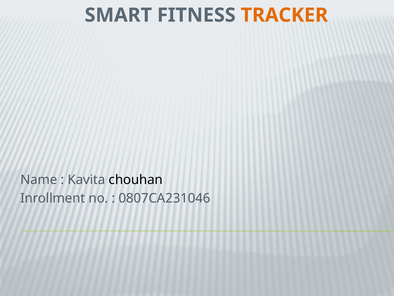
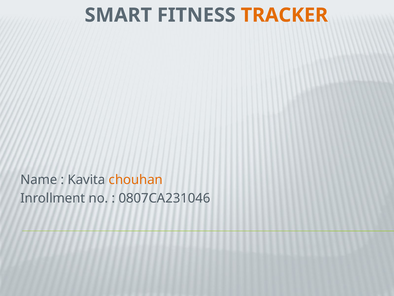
chouhan colour: black -> orange (136, 180)
